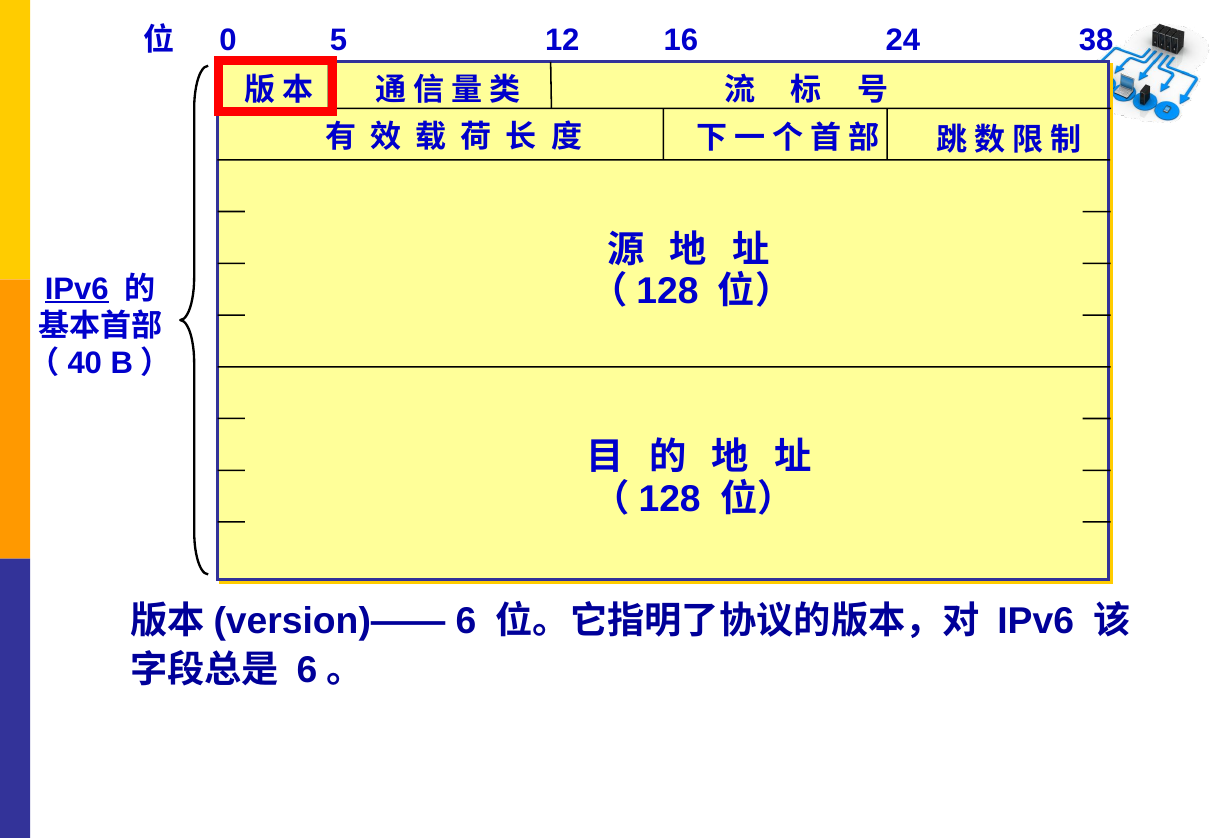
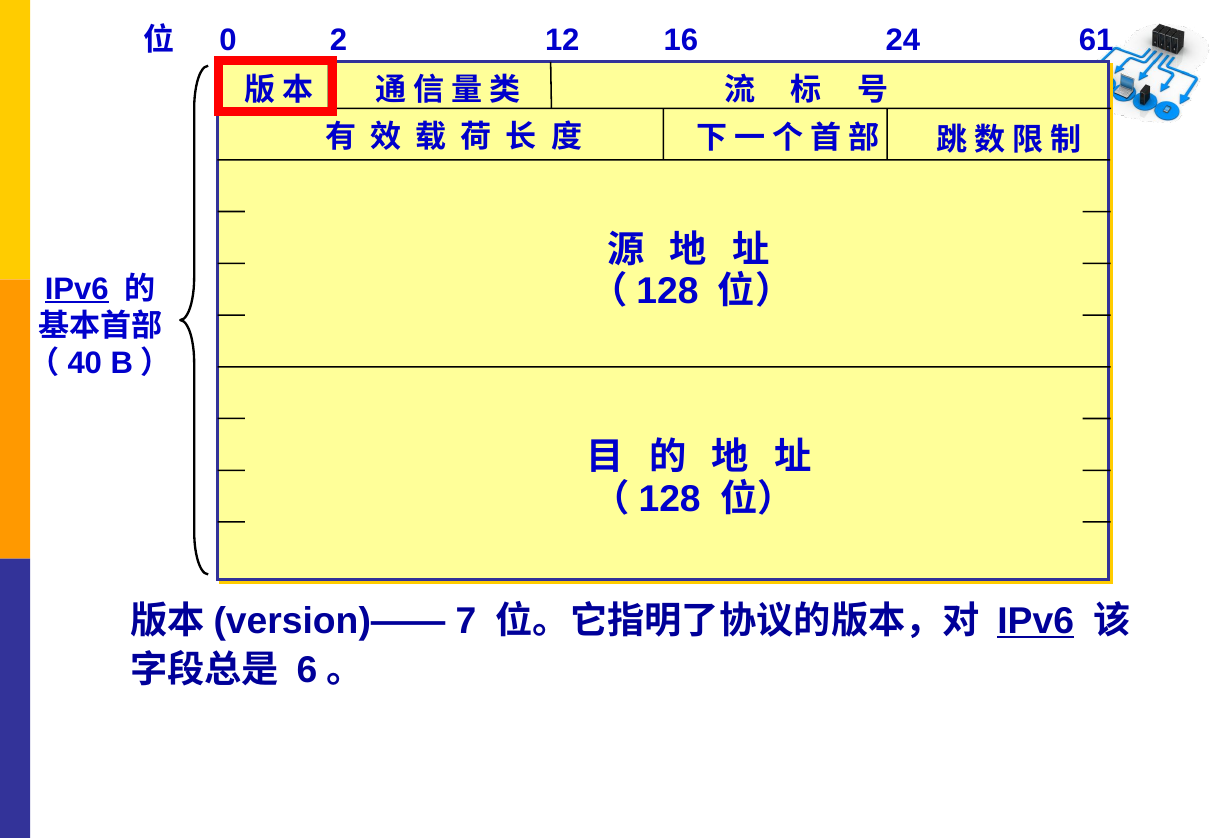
5: 5 -> 2 (338, 40)
38: 38 -> 61 (1096, 40)
6: 6 -> 7 (466, 621)
IPv6 underline: none -> present (1036, 621)
